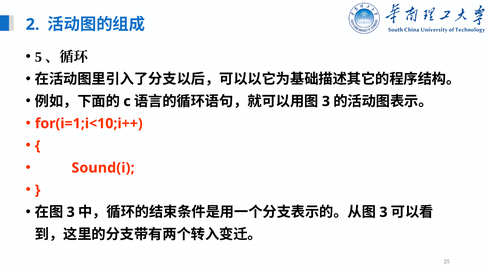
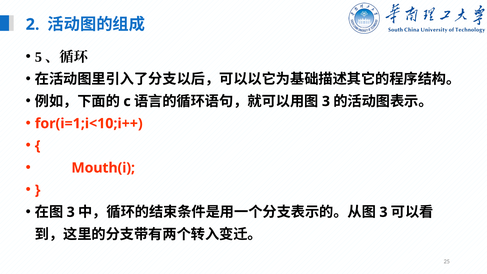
Sound(i: Sound(i -> Mouth(i (103, 168)
